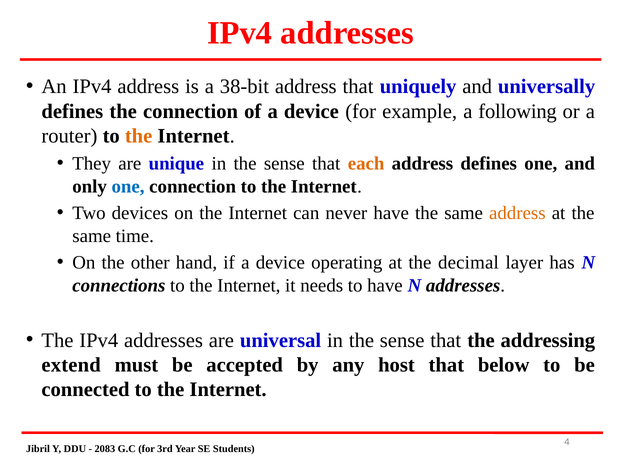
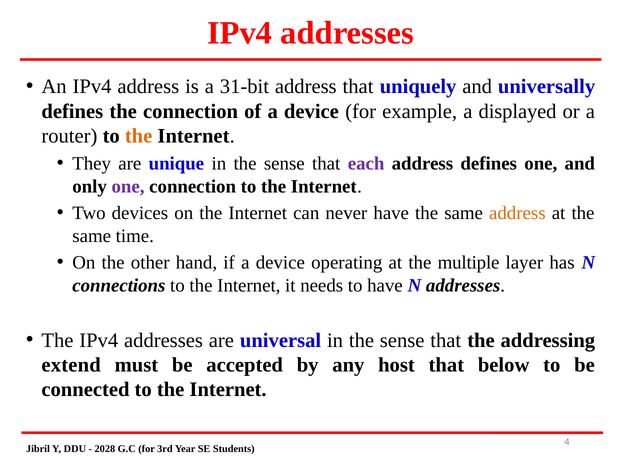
38-bit: 38-bit -> 31-bit (244, 87)
following: following -> displayed (518, 111)
each colour: orange -> purple (366, 164)
one colour: blue -> purple (128, 187)
decimal: decimal -> multiple (469, 263)
2083: 2083 -> 2028 (105, 449)
